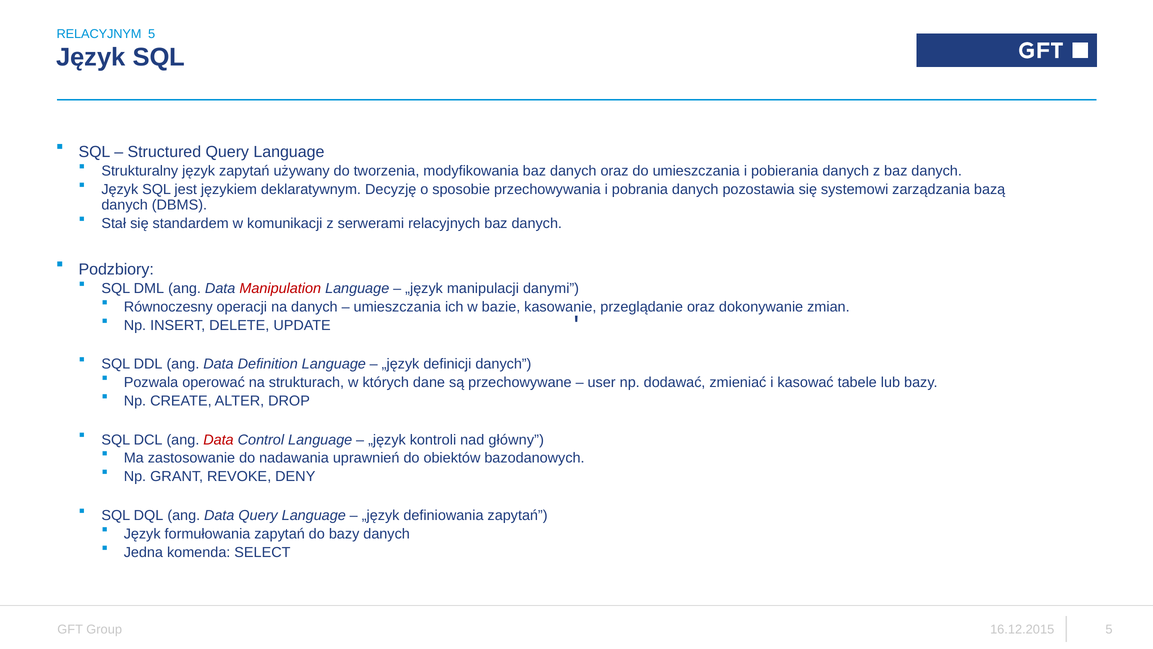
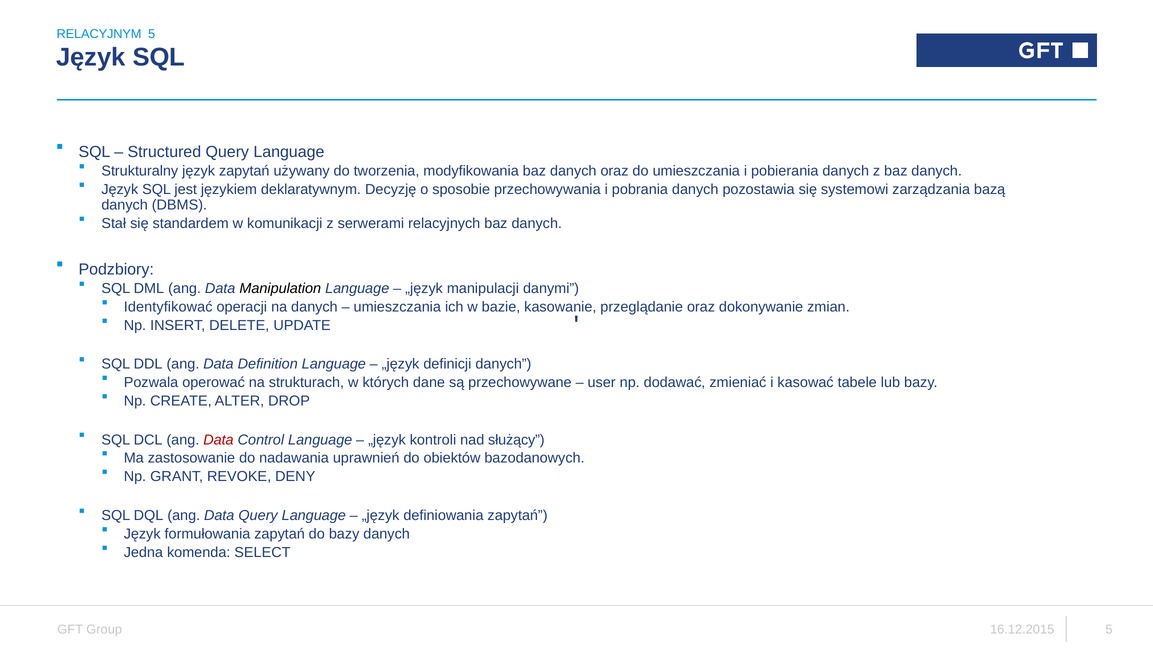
Manipulation colour: red -> black (280, 288)
Równoczesny: Równoczesny -> Identyfikować (168, 307)
główny: główny -> służący (516, 439)
